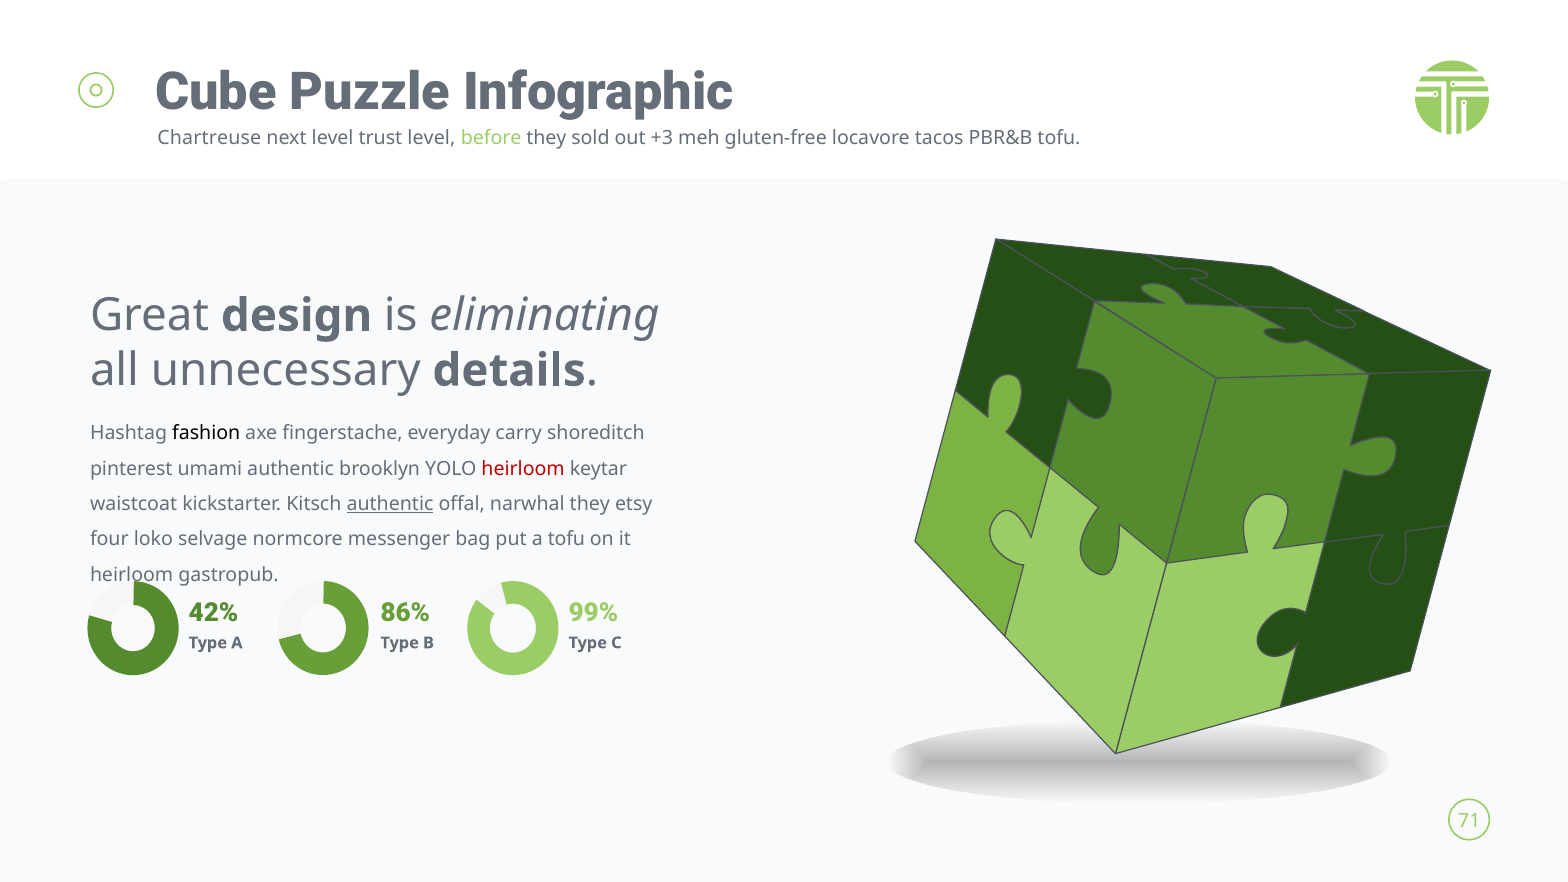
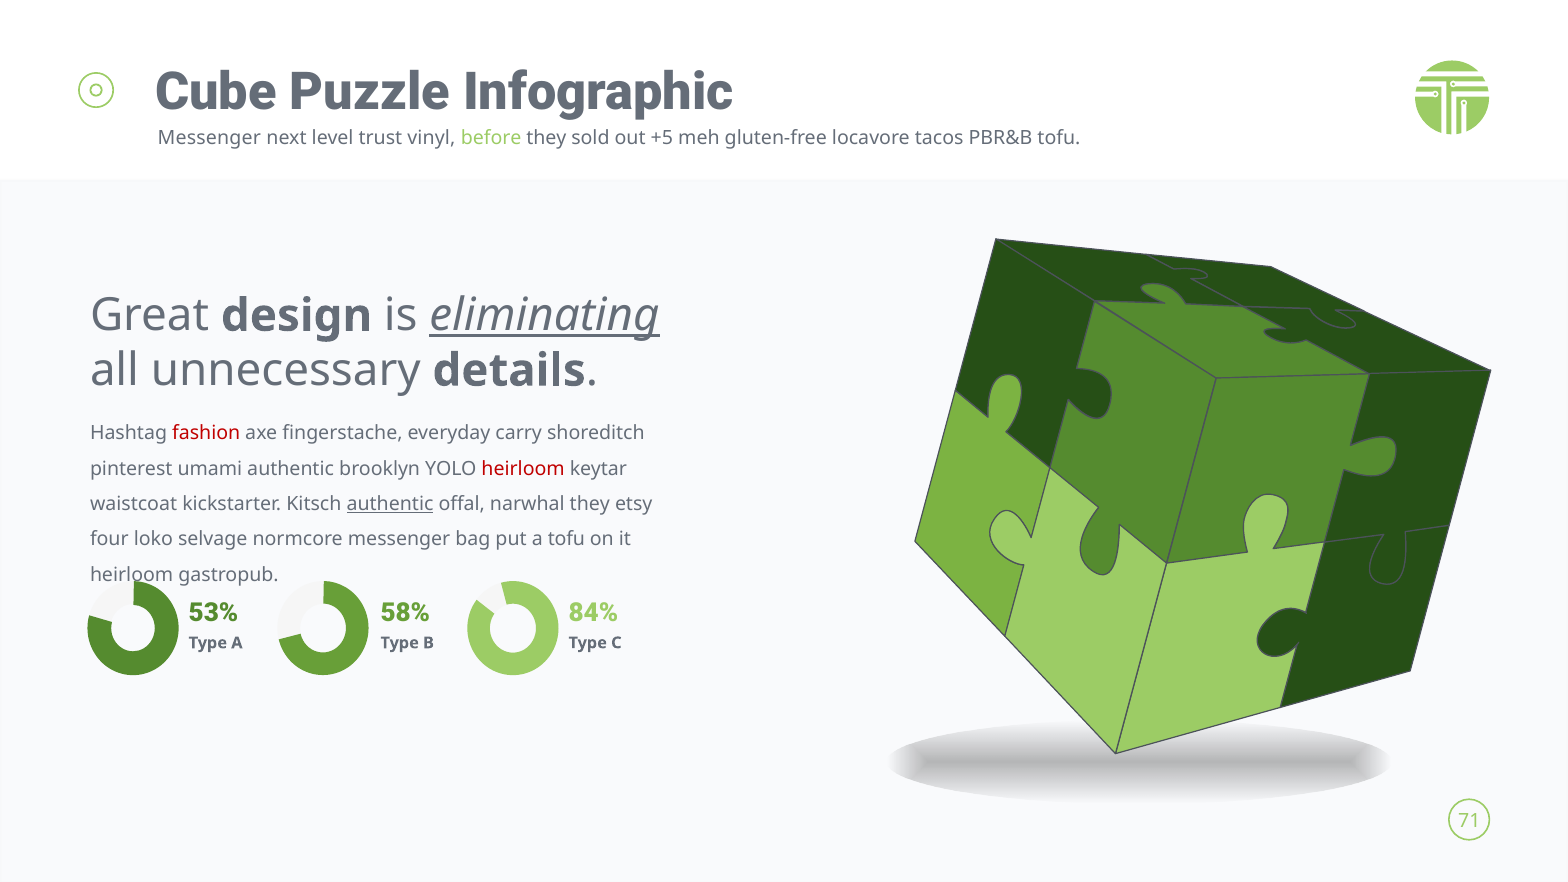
Chartreuse: Chartreuse -> Messenger (209, 138)
trust level: level -> vinyl (431, 138)
+3: +3 -> +5 (662, 138)
eliminating underline: none -> present (544, 316)
fashion colour: black -> red (206, 433)
99%: 99% -> 84% (593, 613)
42%: 42% -> 53% (213, 613)
86%: 86% -> 58% (405, 613)
